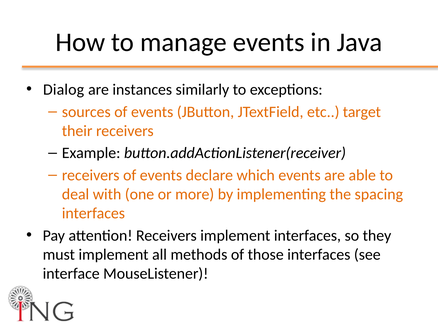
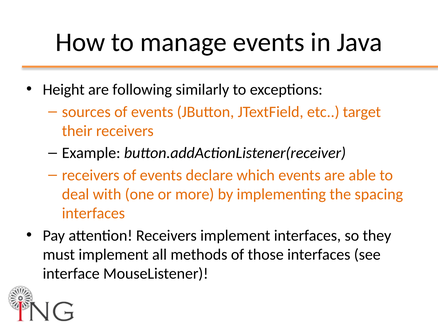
Dialog: Dialog -> Height (64, 89)
instances: instances -> following (142, 89)
